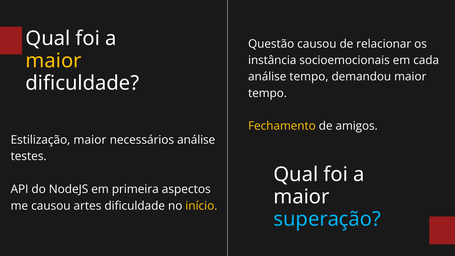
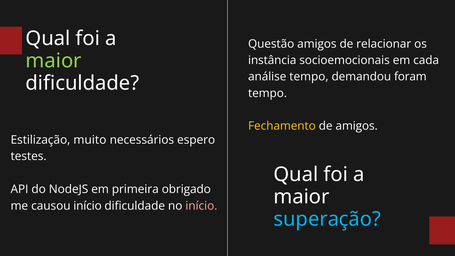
Questão causou: causou -> amigos (317, 44)
maior colour: yellow -> light green (54, 61)
demandou maior: maior -> foram (410, 77)
Estilização maior: maior -> muito (90, 140)
necessários análise: análise -> espero (196, 140)
aspectos: aspectos -> obrigado (186, 189)
causou artes: artes -> início (88, 206)
início colour: yellow -> pink (201, 206)
